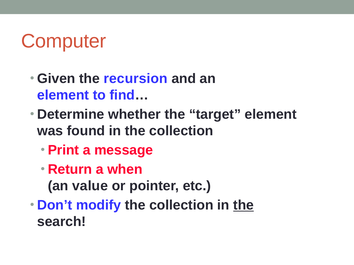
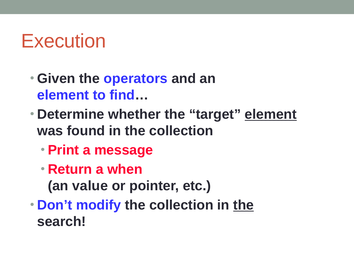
Computer: Computer -> Execution (64, 41)
recursion: recursion -> operators (136, 79)
element underline: none -> present (271, 115)
